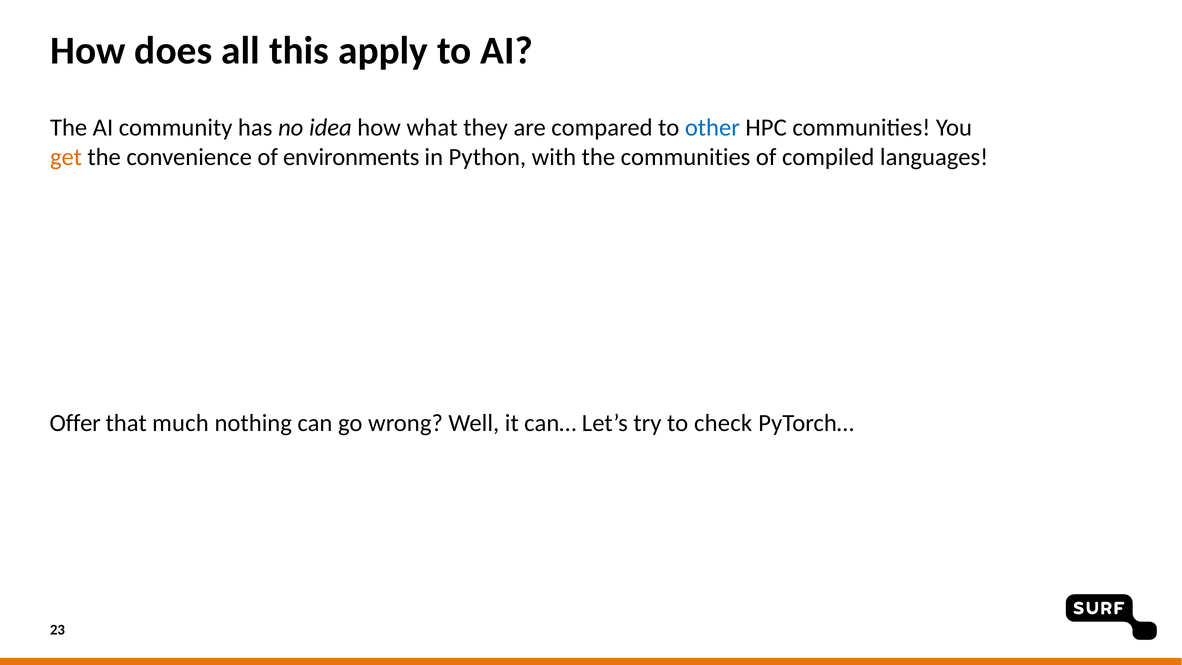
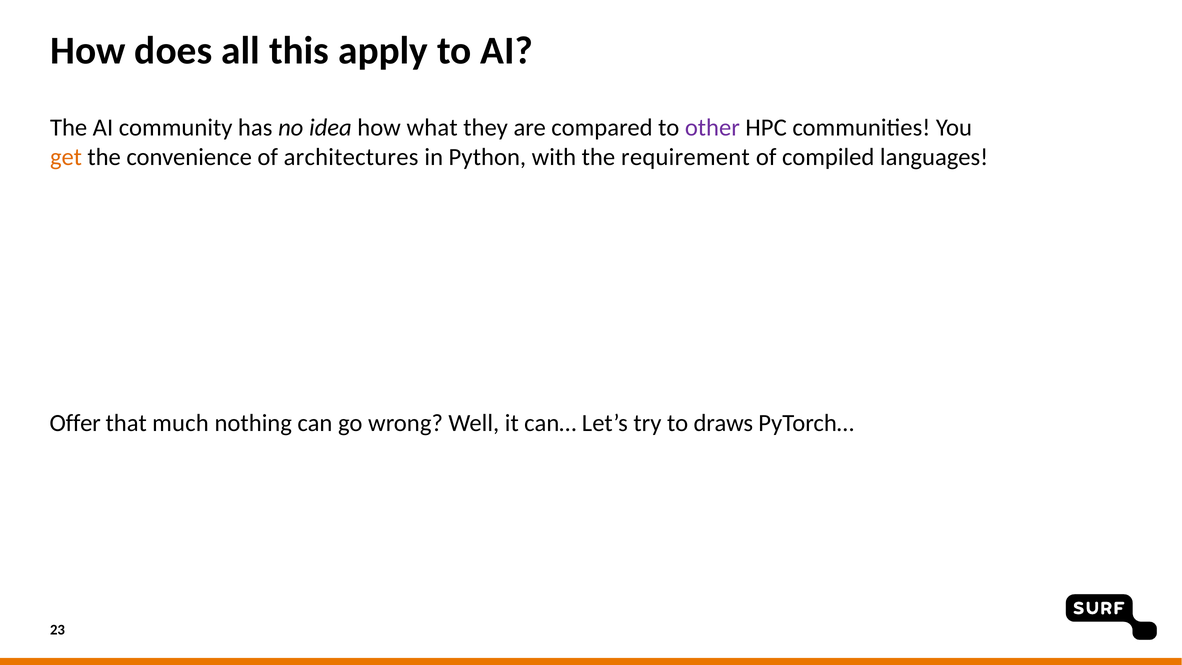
other colour: blue -> purple (712, 128)
environments: environments -> architectures (351, 157)
the communities: communities -> requirement (685, 157)
check: check -> draws (723, 423)
